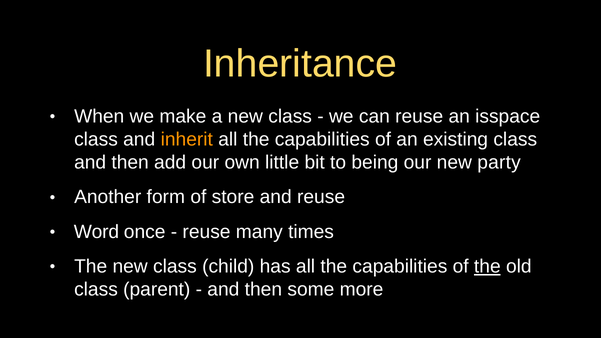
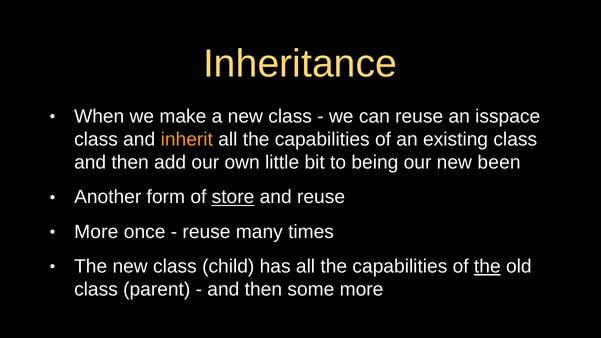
party: party -> been (499, 162)
store underline: none -> present (233, 197)
Word: Word -> More (96, 232)
